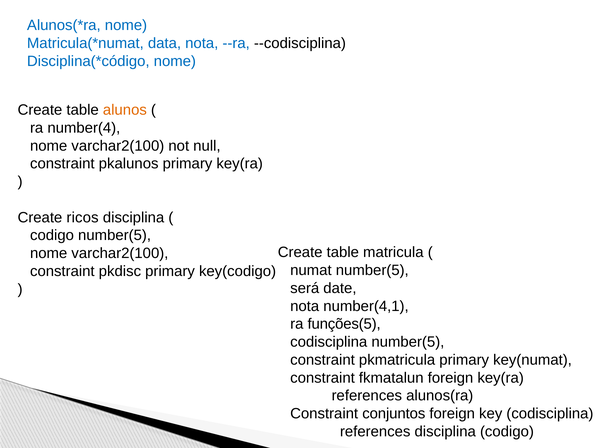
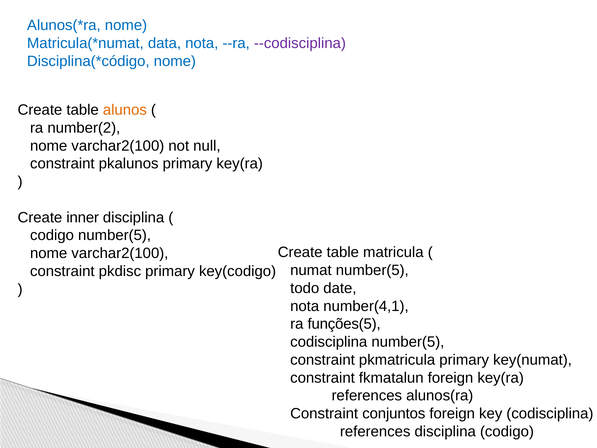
--codisciplina colour: black -> purple (300, 43)
number(4: number(4 -> number(2 (84, 128)
ricos: ricos -> inner (83, 217)
será: será -> todo (305, 288)
